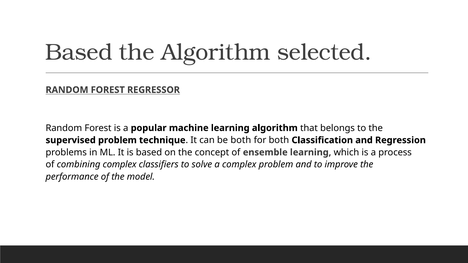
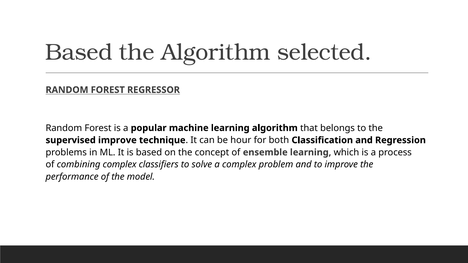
supervised problem: problem -> improve (117, 140)
be both: both -> hour (241, 140)
